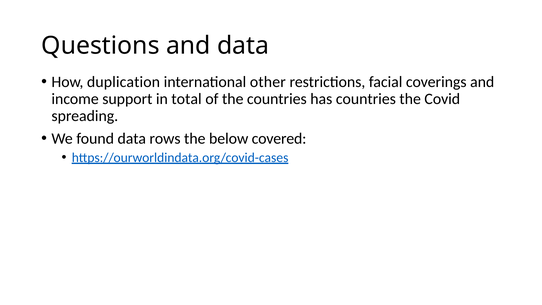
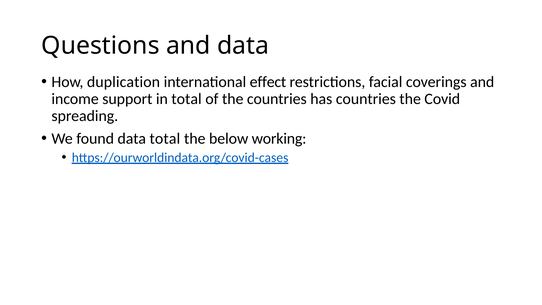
other: other -> effect (268, 82)
data rows: rows -> total (165, 139)
covered: covered -> working (279, 139)
